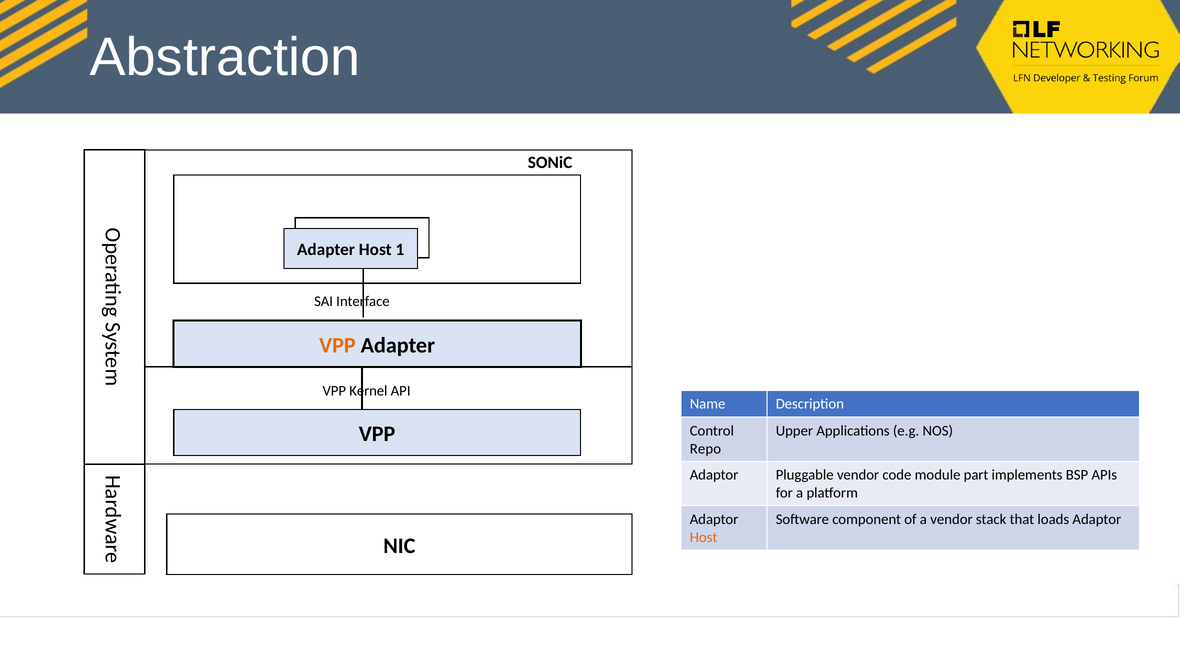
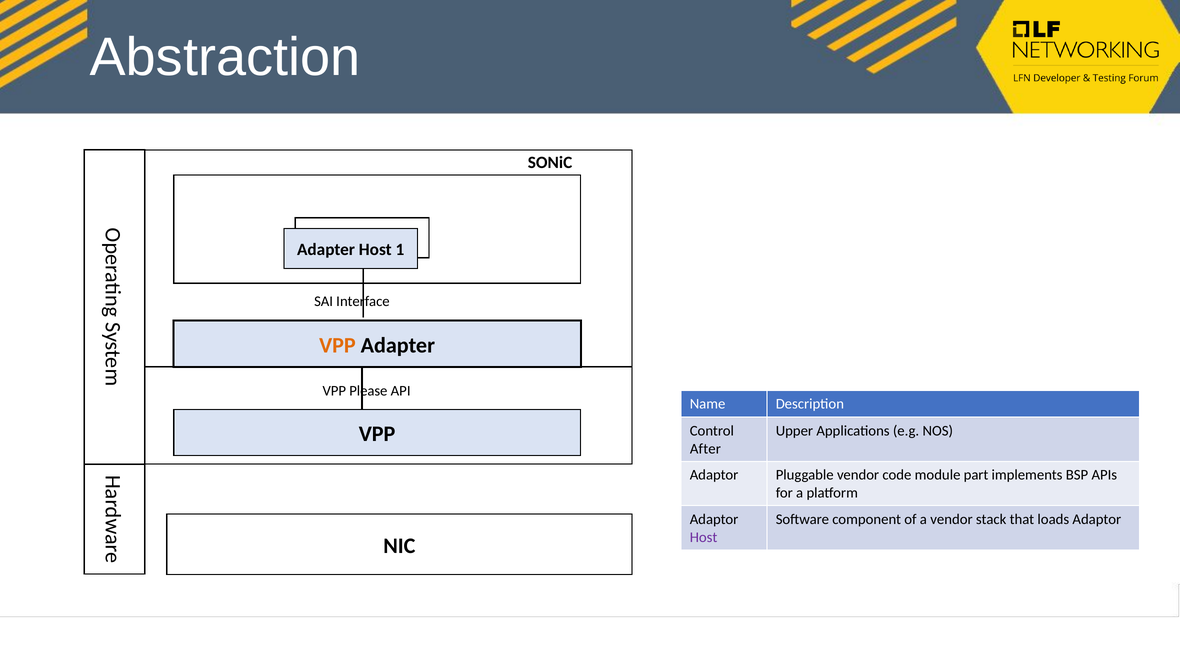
Kernel: Kernel -> Please (368, 391)
Repo: Repo -> After (705, 449)
Host colour: orange -> purple (704, 537)
